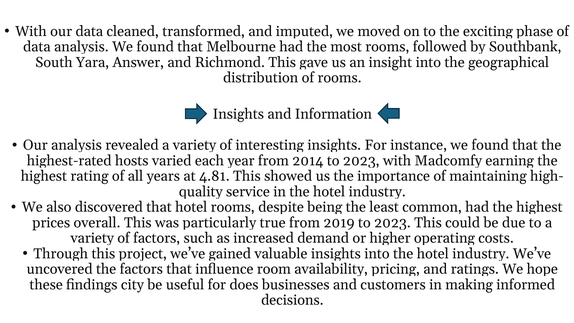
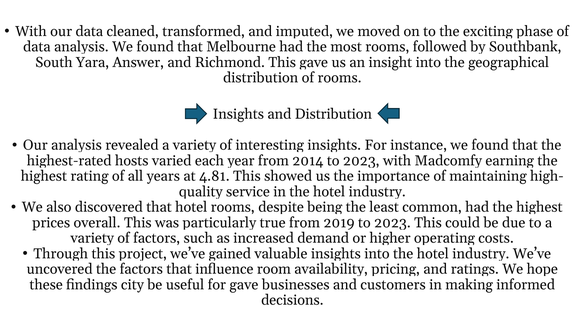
and Information: Information -> Distribution (333, 114)
for does: does -> gave (244, 285)
